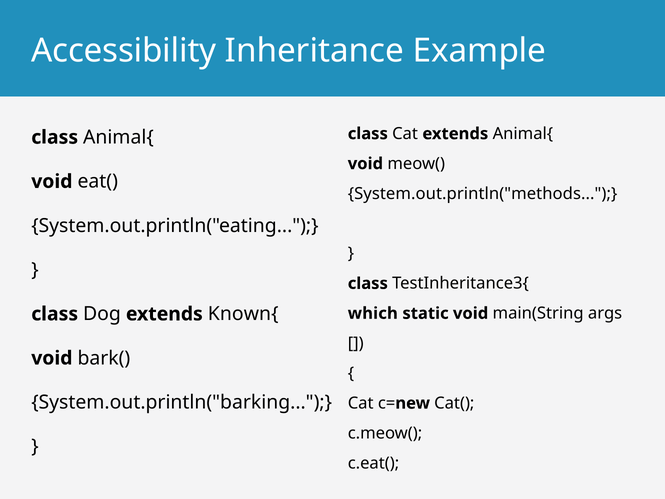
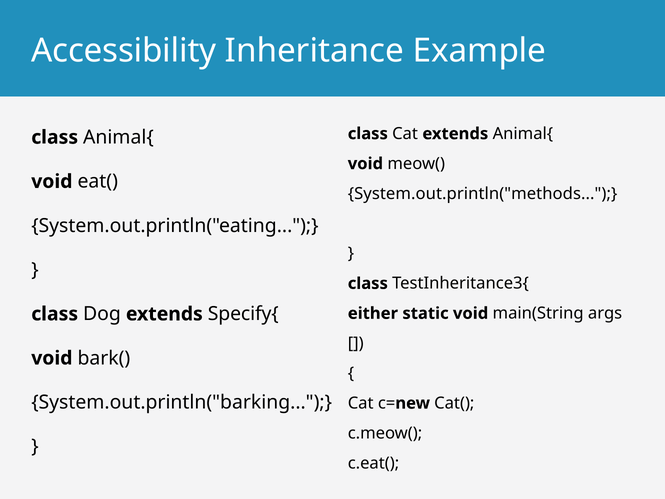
which: which -> either (373, 313)
Known{: Known{ -> Specify{ (243, 314)
